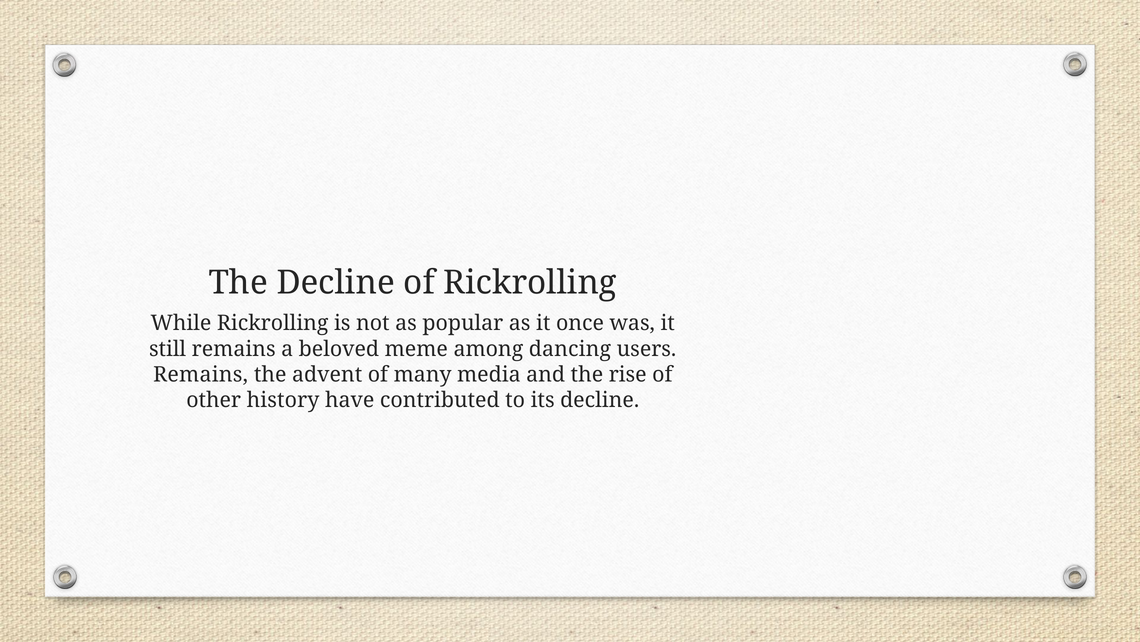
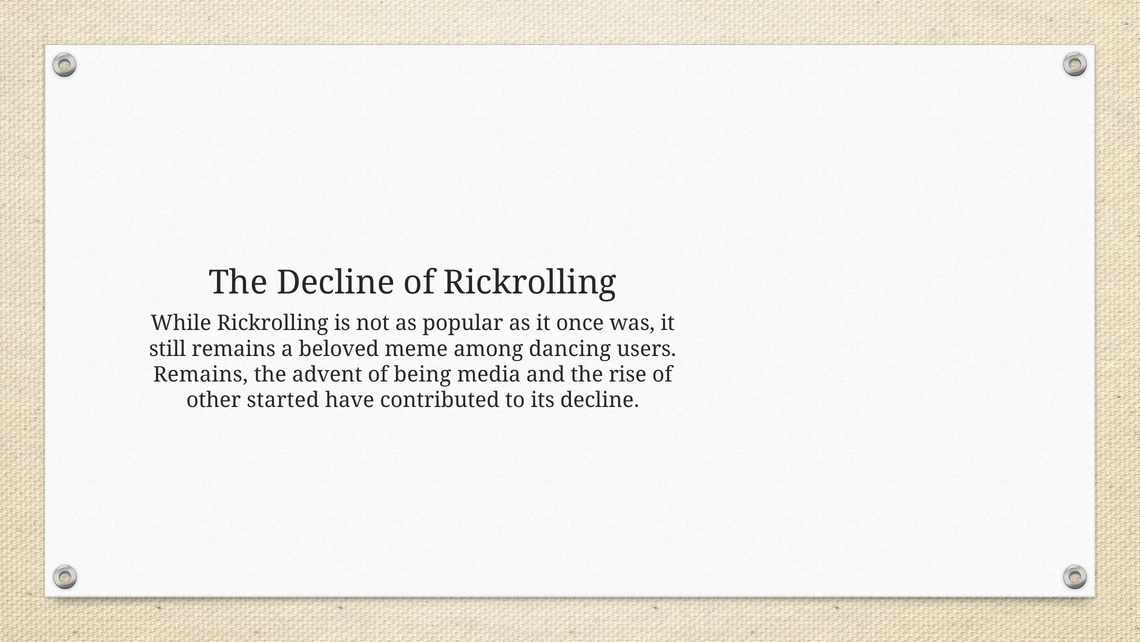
many: many -> being (422, 374)
history: history -> started (283, 400)
